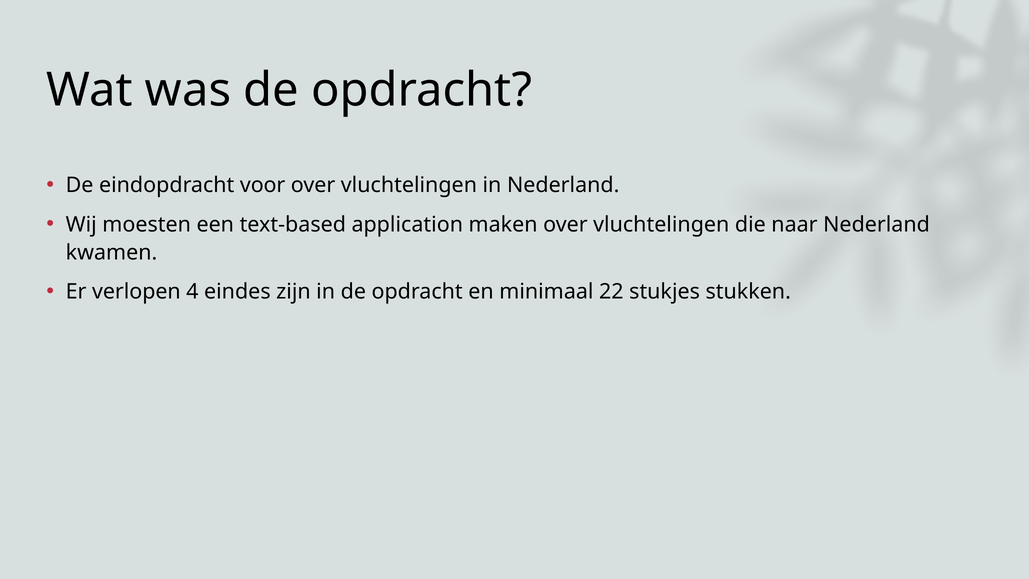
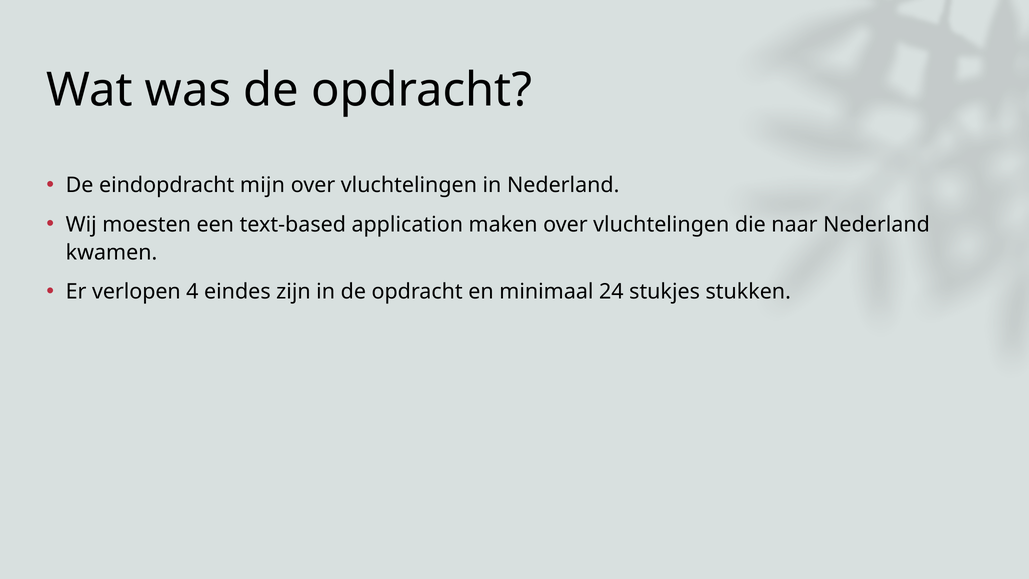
voor: voor -> mijn (262, 185)
22: 22 -> 24 (611, 292)
